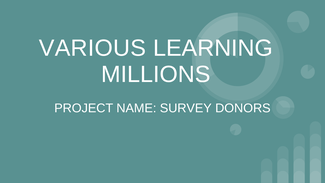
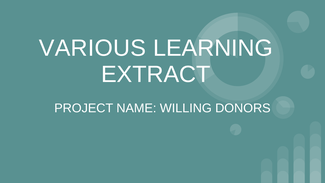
MILLIONS: MILLIONS -> EXTRACT (156, 74)
SURVEY: SURVEY -> WILLING (186, 108)
